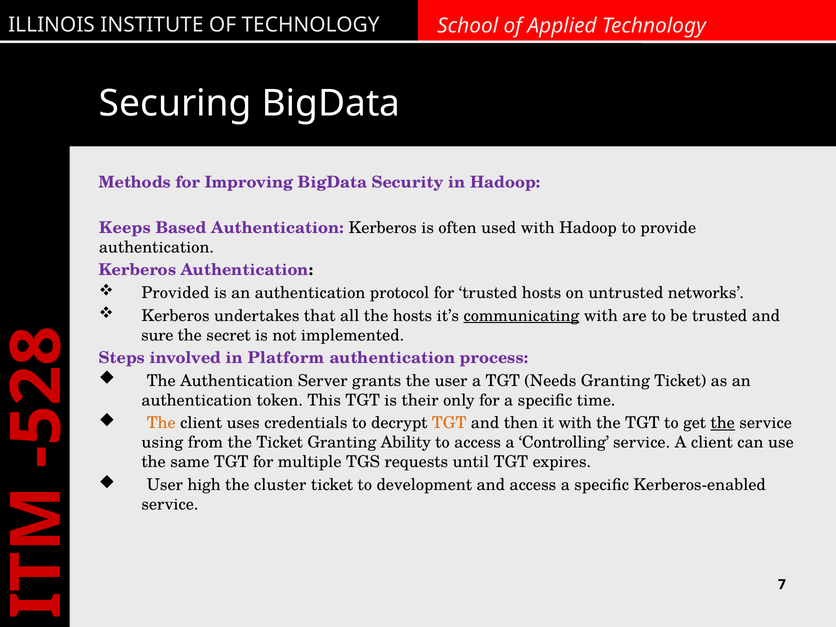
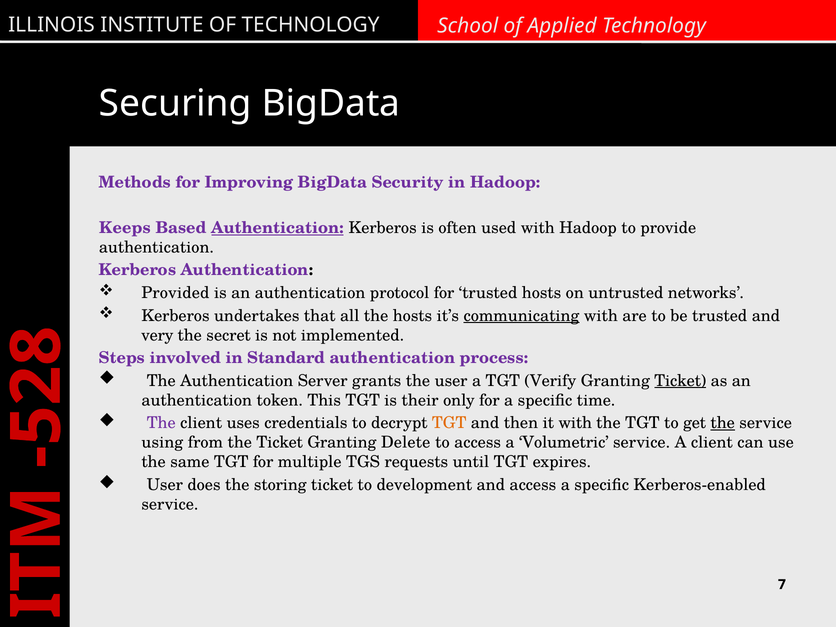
Authentication underline: none -> present (278, 228)
sure: sure -> very (157, 335)
Platform: Platform -> Standard (286, 358)
Needs: Needs -> Verify (550, 381)
Ticket underline: none -> present (680, 381)
The colour: orange -> purple (161, 423)
Ability: Ability -> Delete (406, 443)
Controlling: Controlling -> Volumetric (564, 443)
high: high -> does (204, 485)
cluster: cluster -> storing (280, 485)
